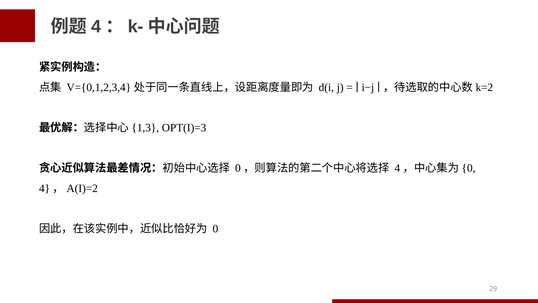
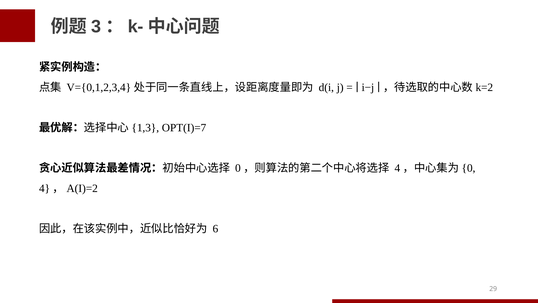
4: 4 -> 3 (96, 26)
OPT(I)=3: OPT(I)=3 -> OPT(I)=7 (184, 128)
0: 0 -> 6 (215, 228)
